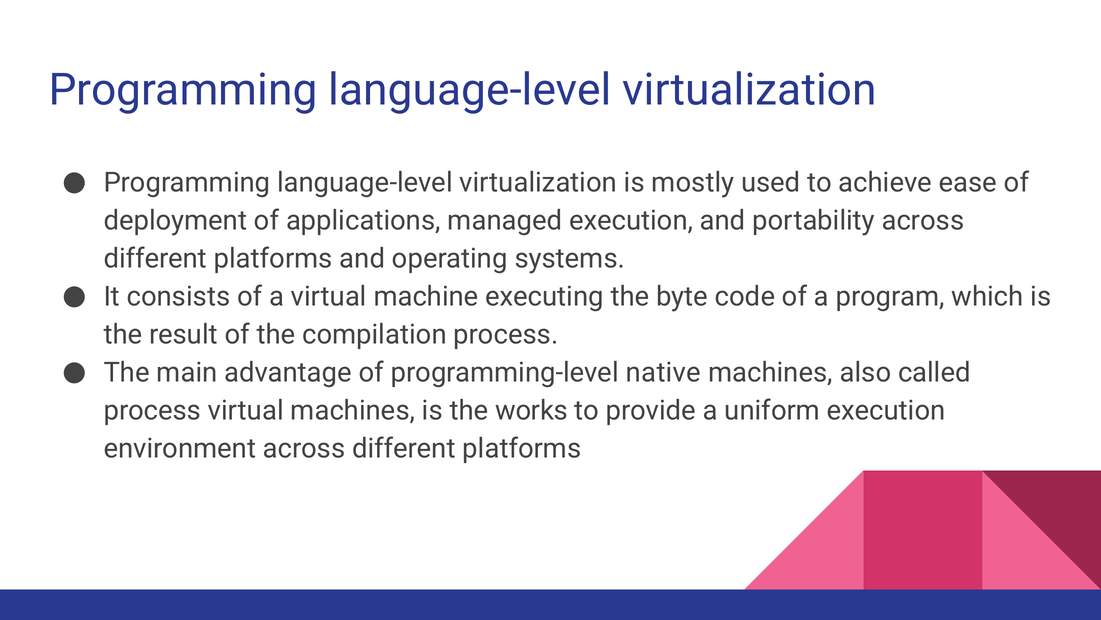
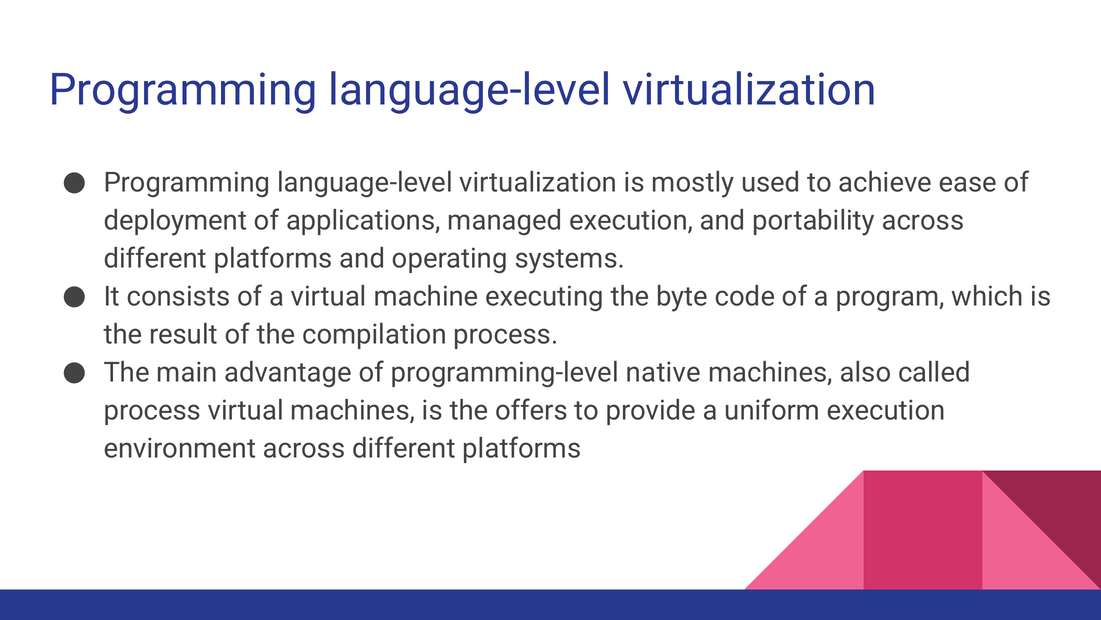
works: works -> offers (531, 410)
